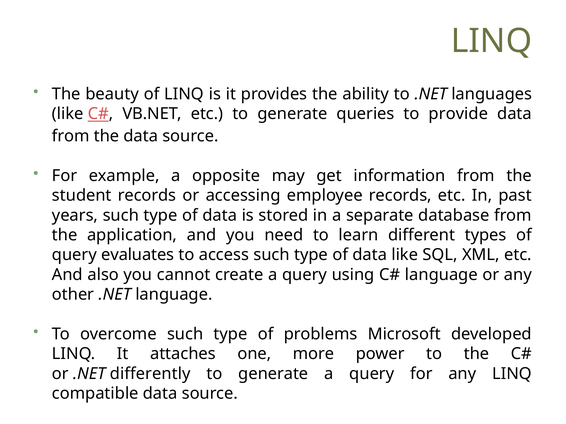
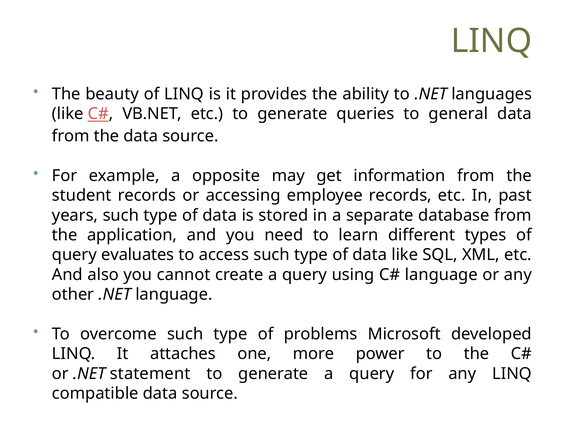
provide: provide -> general (458, 114)
differently: differently -> statement (150, 374)
